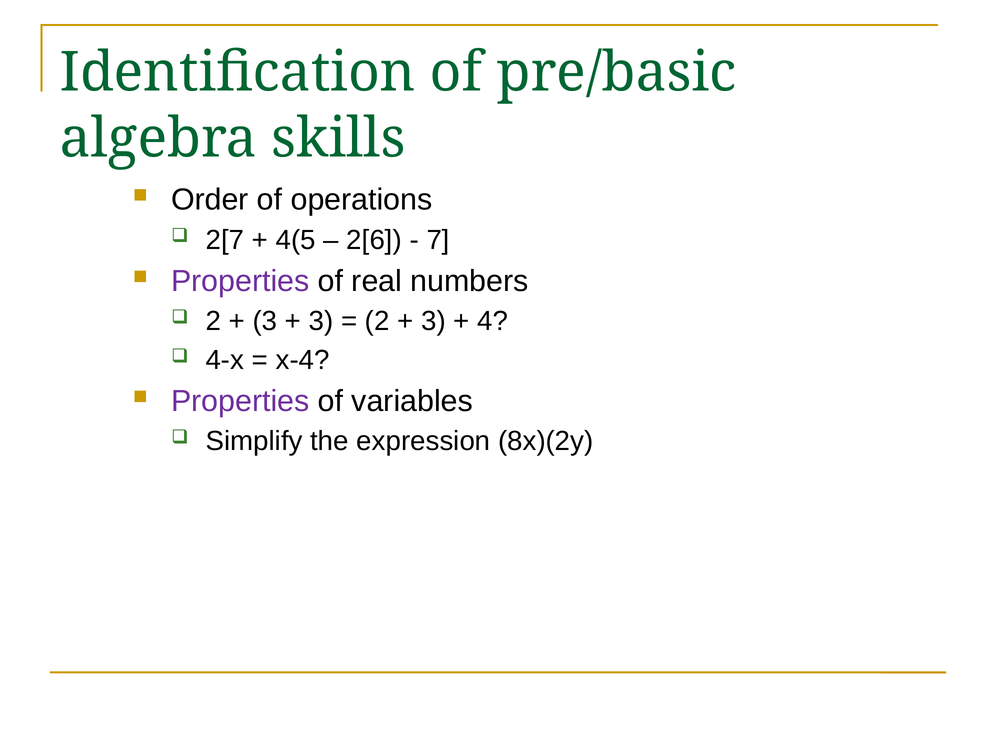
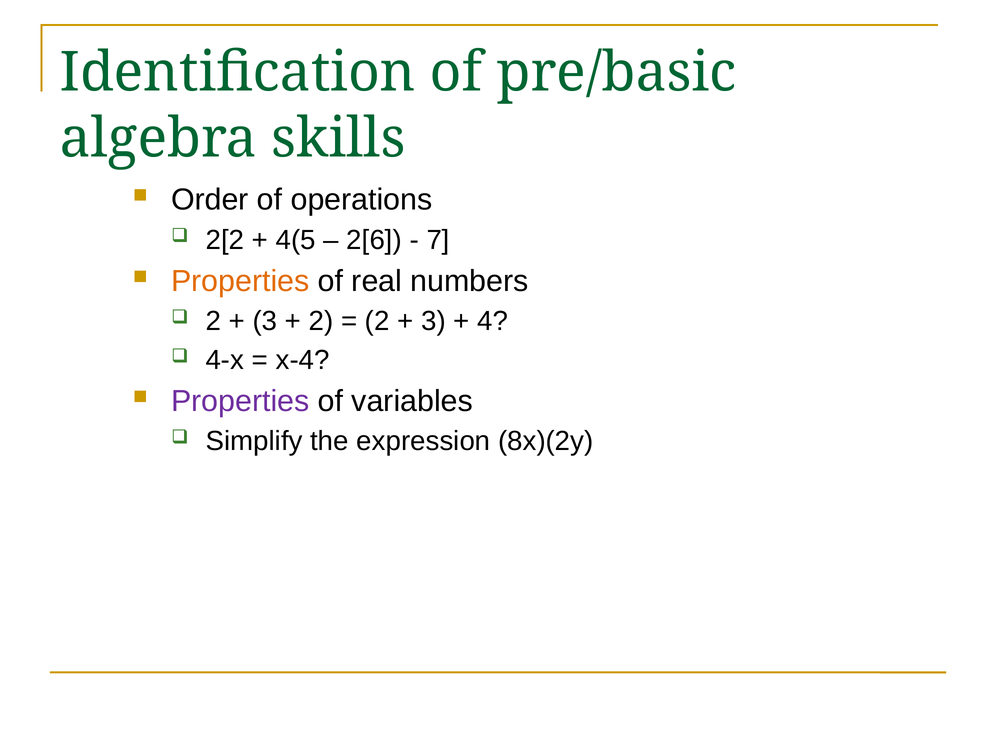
2[7: 2[7 -> 2[2 (225, 240)
Properties colour: purple -> orange (240, 281)
3: 3 -> 2 (321, 321)
